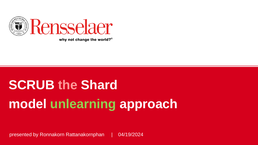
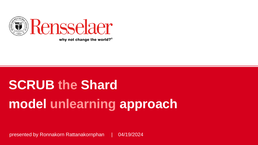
unlearning colour: light green -> pink (83, 104)
